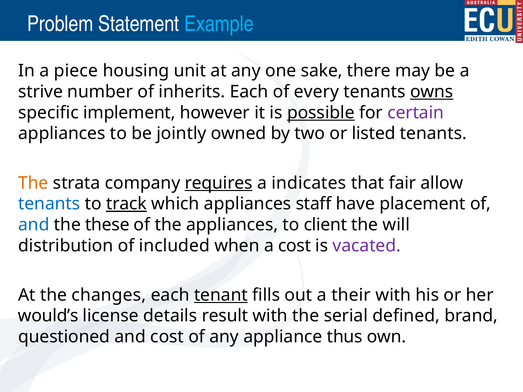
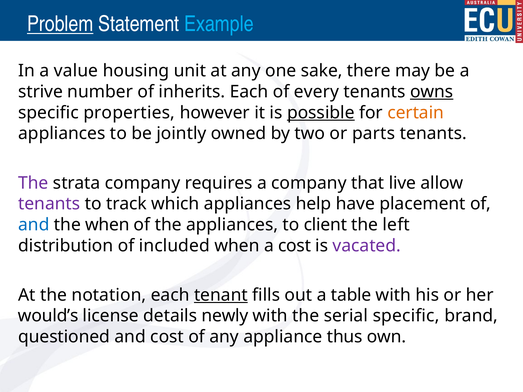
Problem underline: none -> present (60, 24)
piece: piece -> value (76, 71)
implement: implement -> properties (129, 113)
certain colour: purple -> orange (416, 113)
listed: listed -> parts (374, 134)
The colour: orange -> purple (33, 183)
requires underline: present -> none (219, 183)
a indicates: indicates -> company (309, 183)
fair: fair -> live (402, 183)
tenants colour: blue -> purple (49, 204)
track underline: present -> none (126, 204)
staff: staff -> help (314, 204)
the these: these -> when (107, 225)
will: will -> left (396, 225)
changes: changes -> notation (109, 295)
their: their -> table (351, 295)
result: result -> newly (225, 316)
serial defined: defined -> specific (406, 316)
